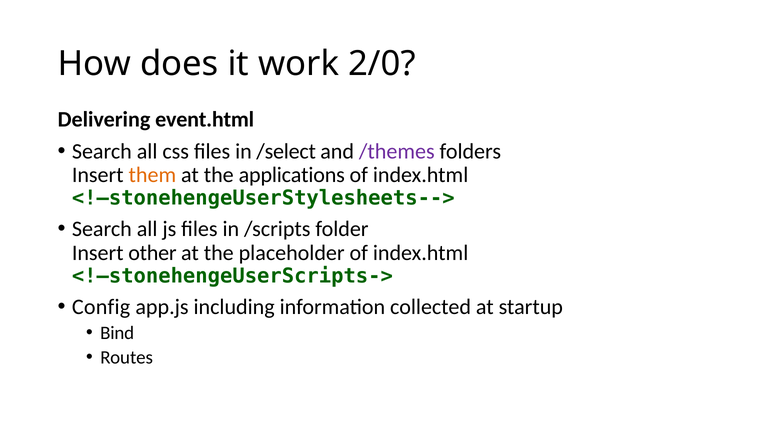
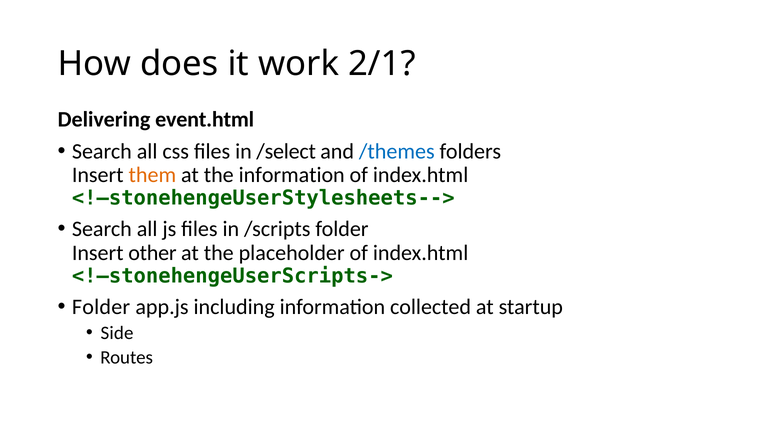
2/0: 2/0 -> 2/1 (382, 64)
/themes colour: purple -> blue (397, 151)
the applications: applications -> information (292, 175)
Config: Config -> Folder (101, 307)
Bind: Bind -> Side (117, 333)
